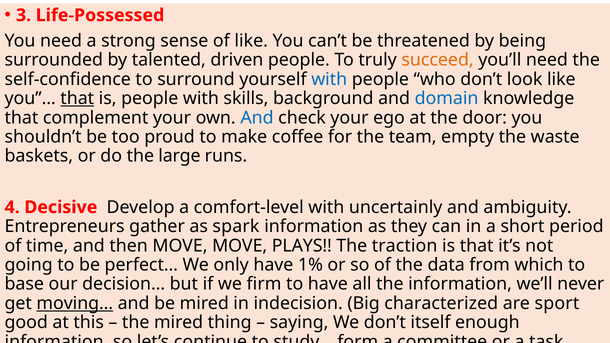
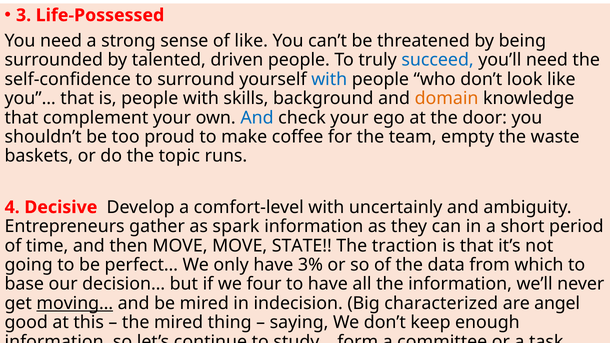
succeed colour: orange -> blue (438, 60)
that underline: present -> none (77, 99)
domain colour: blue -> orange (447, 99)
large: large -> topic (179, 156)
PLAYS: PLAYS -> STATE (302, 246)
1%: 1% -> 3% (310, 265)
firm: firm -> four (264, 284)
sport: sport -> angel (557, 303)
itself: itself -> keep (431, 323)
